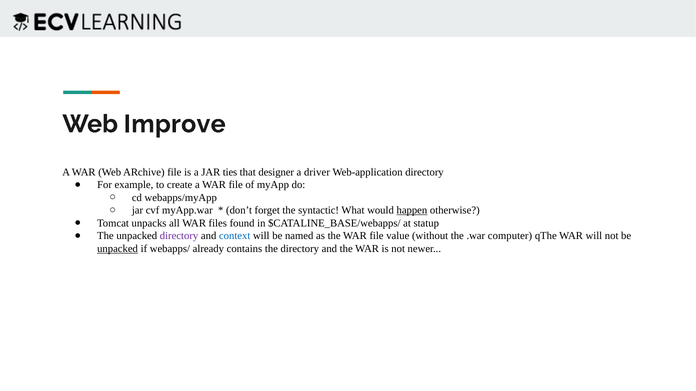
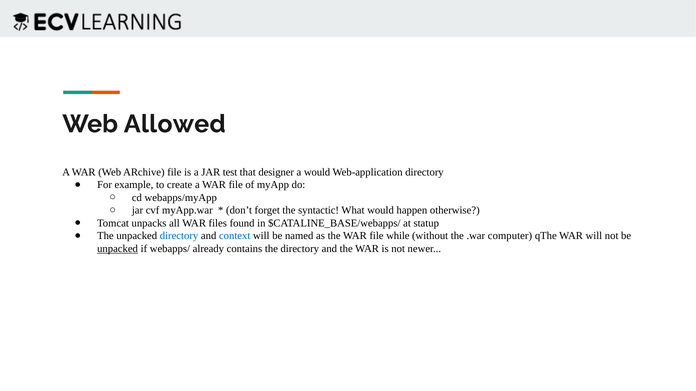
Improve: Improve -> Allowed (175, 124)
ties: ties -> test (230, 172)
a driver: driver -> would (317, 172)
happen underline: present -> none (412, 211)
directory colour: purple -> blue (179, 236)
value: value -> while (398, 236)
